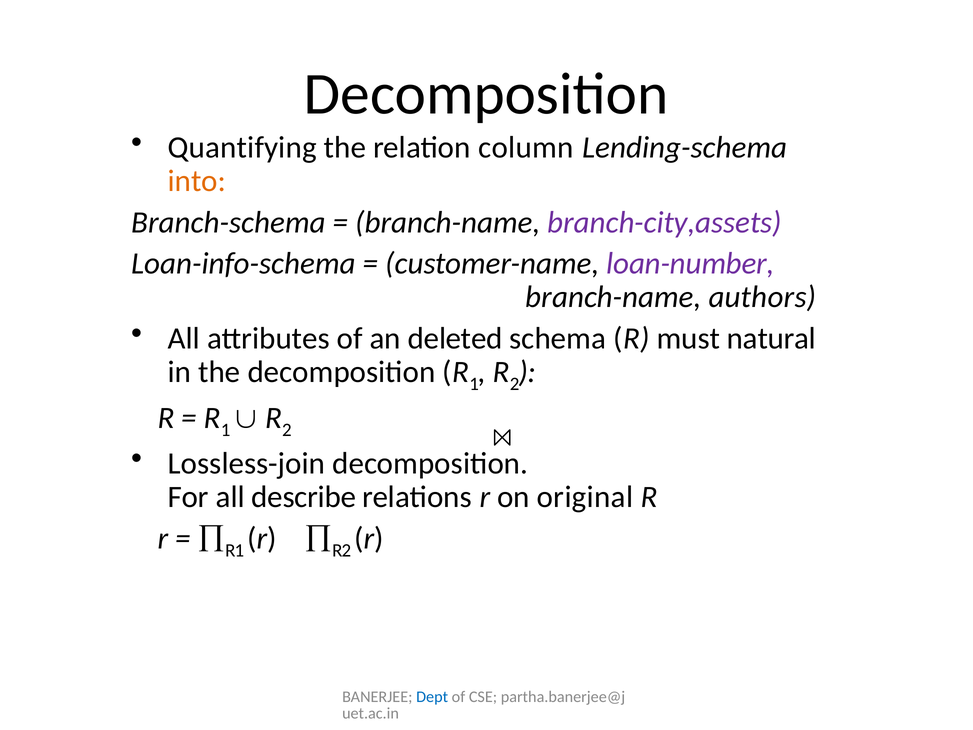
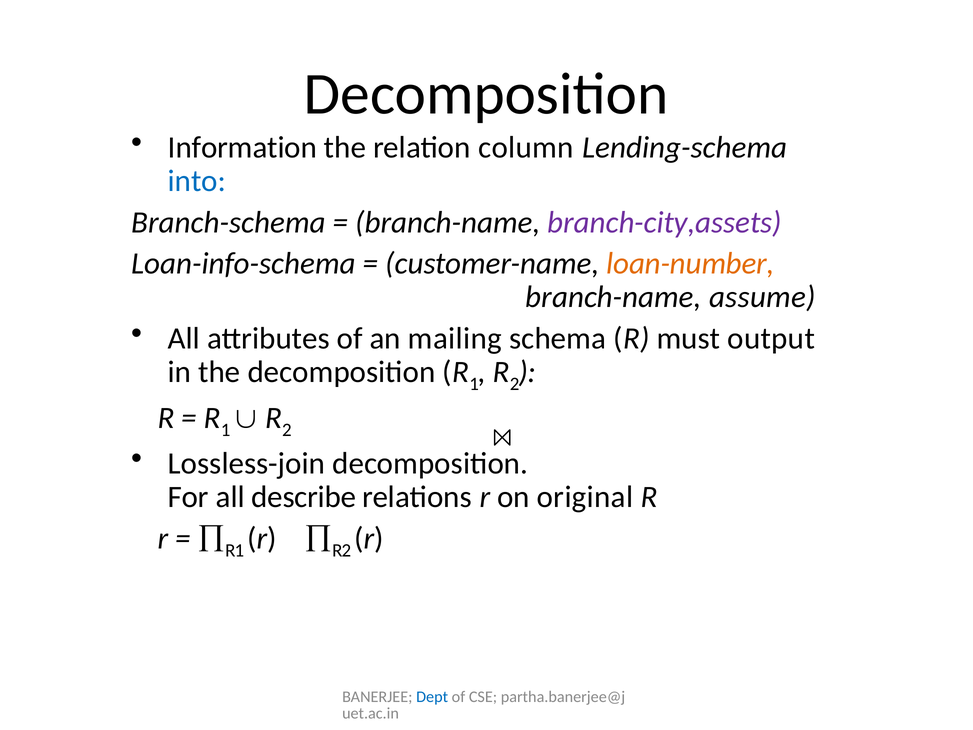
Quantifying: Quantifying -> Information (242, 147)
into colour: orange -> blue (197, 181)
loan-number colour: purple -> orange (690, 264)
authors: authors -> assume (762, 297)
deleted: deleted -> mailing (455, 338)
natural: natural -> output (771, 338)
